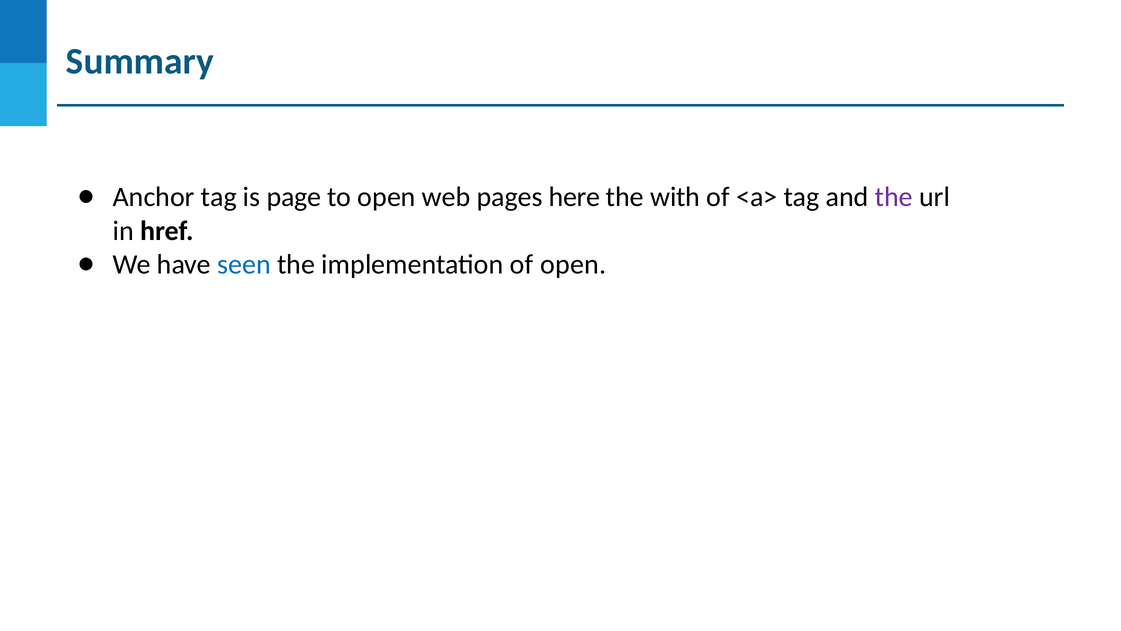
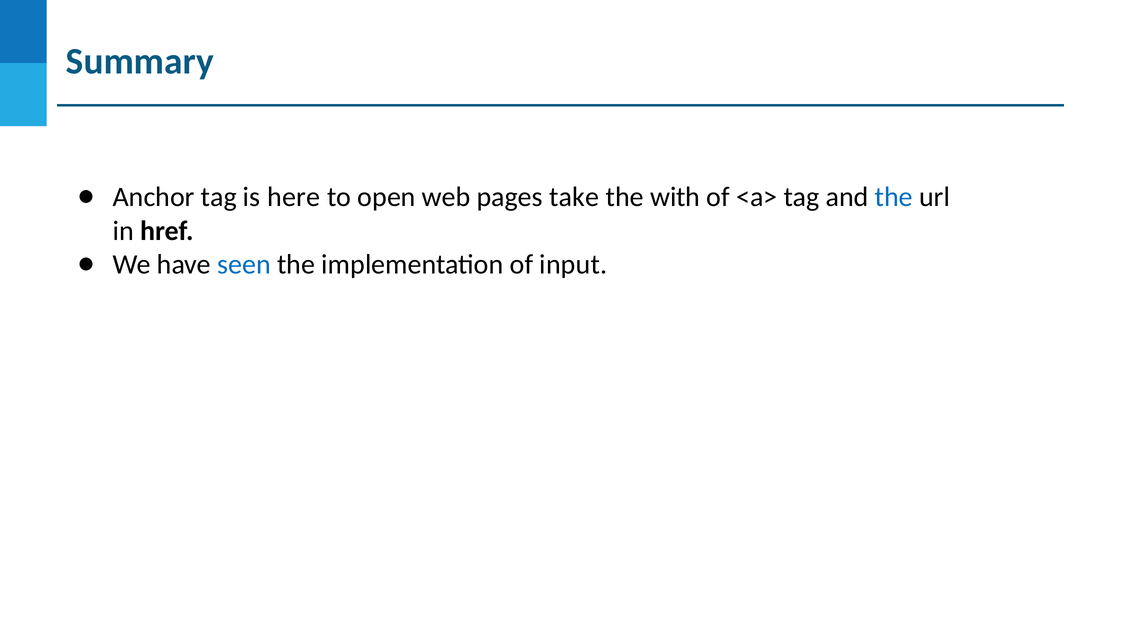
page: page -> here (294, 197)
here: here -> take (574, 197)
the colour: purple -> blue (894, 197)
of open: open -> input (573, 264)
